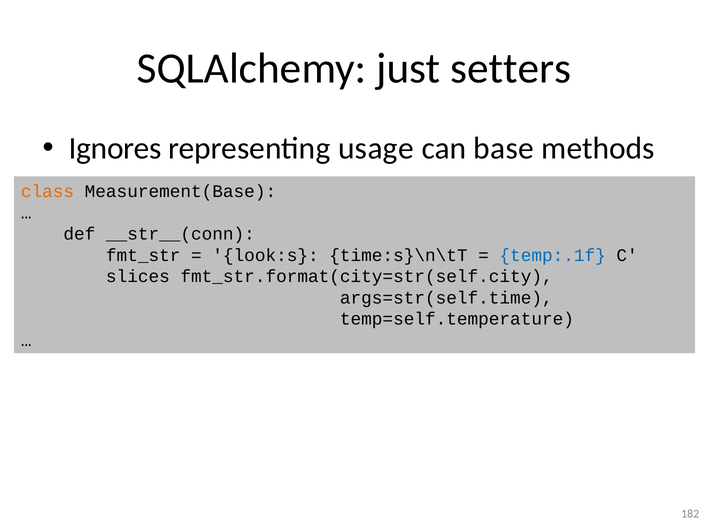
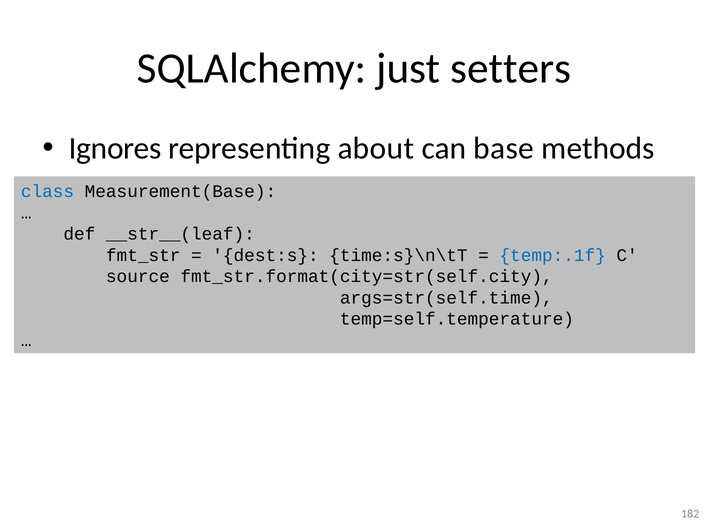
usage: usage -> about (376, 149)
class colour: orange -> blue (47, 192)
__str__(conn: __str__(conn -> __str__(leaf (180, 234)
look:s: look:s -> dest:s (266, 256)
slices: slices -> source (138, 277)
